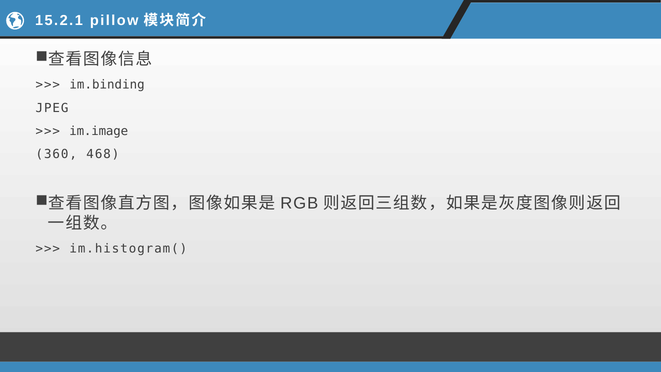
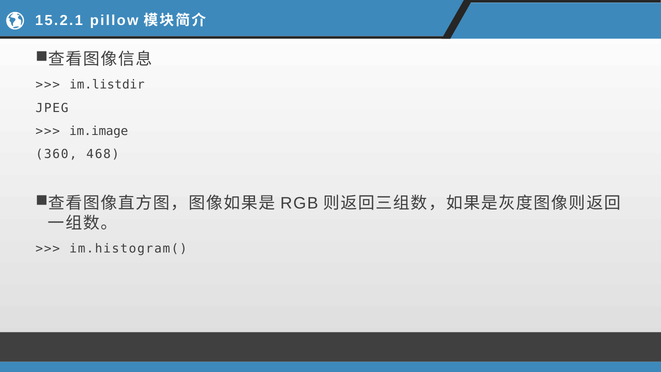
im.binding: im.binding -> im.listdir (107, 85)
